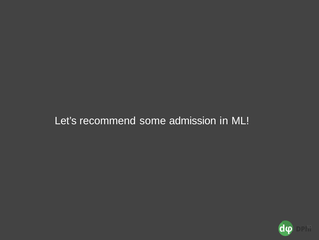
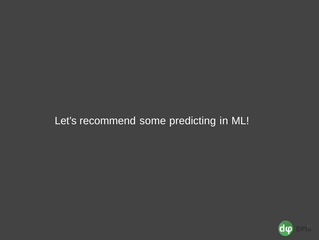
admission: admission -> predicting (193, 120)
